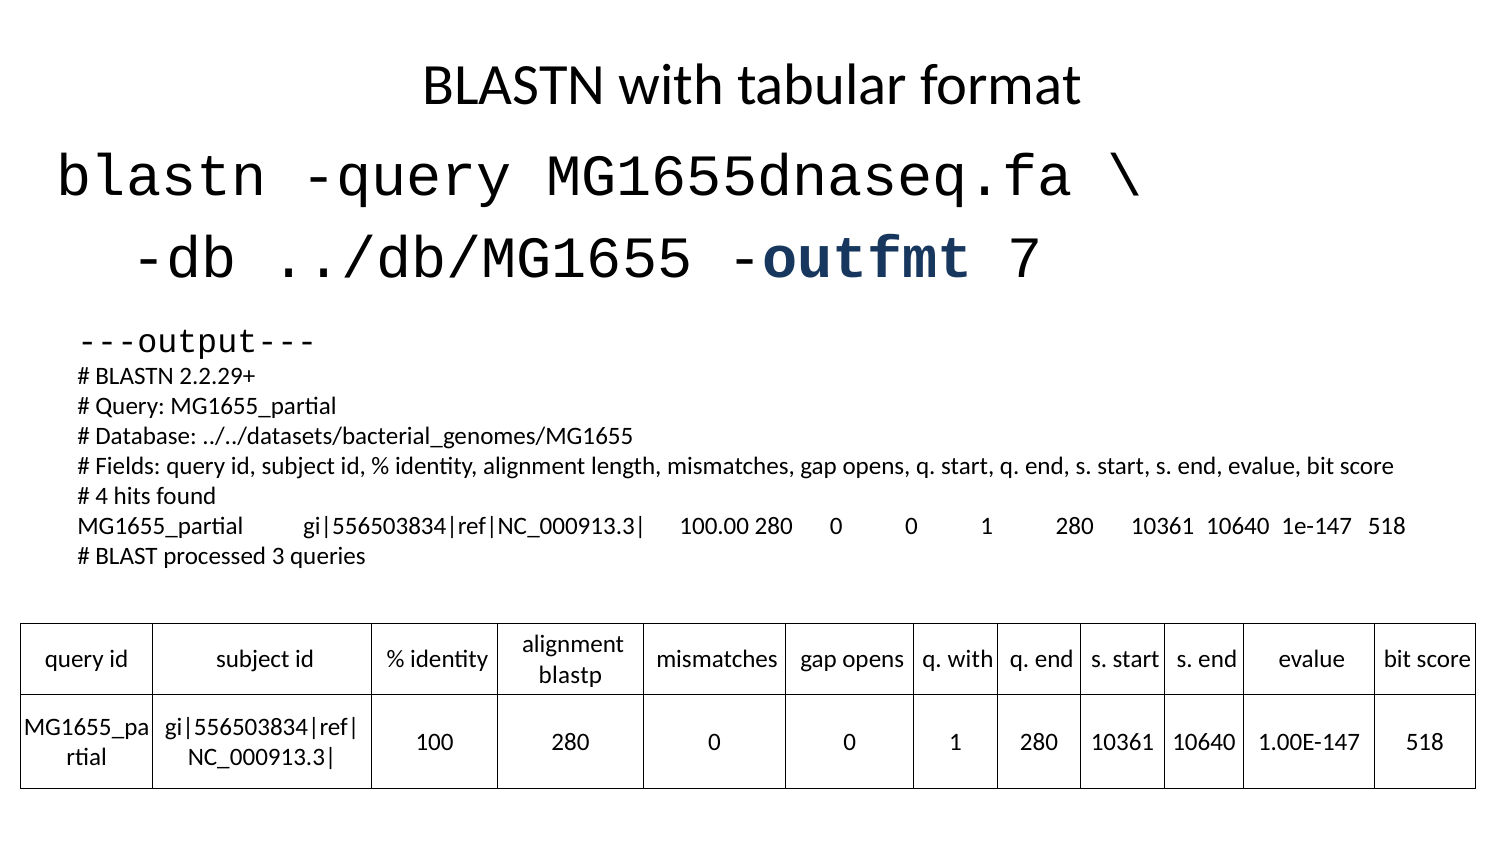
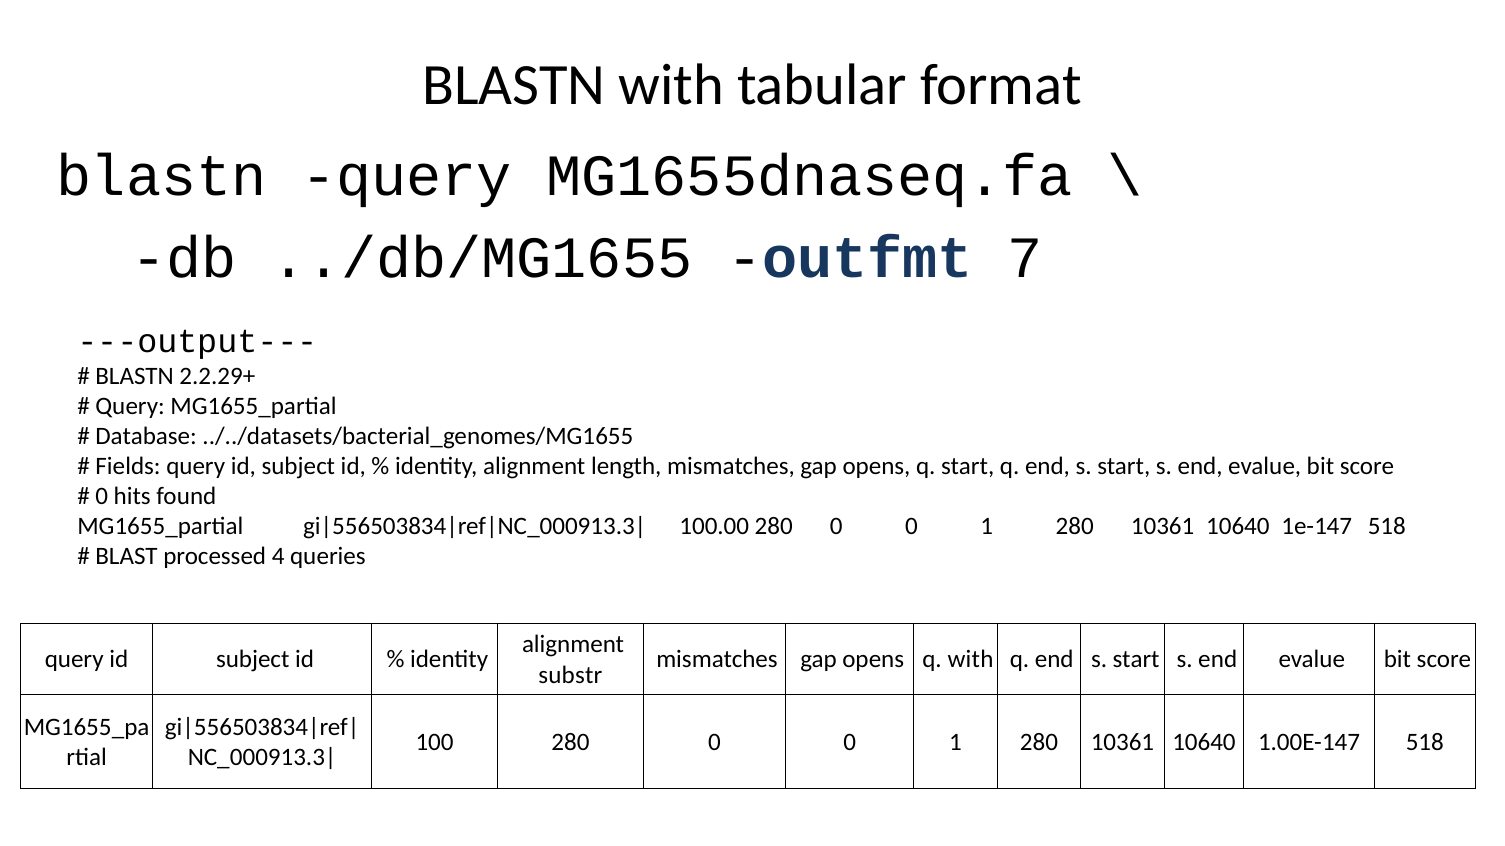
4: 4 -> 0 (102, 497)
3: 3 -> 4 (278, 557)
blastp: blastp -> substr (570, 675)
